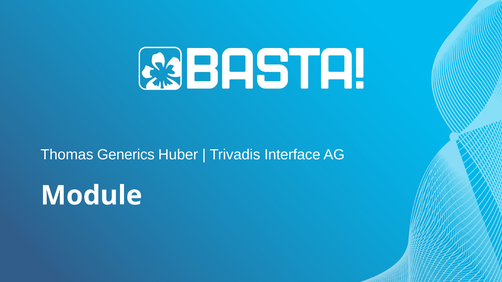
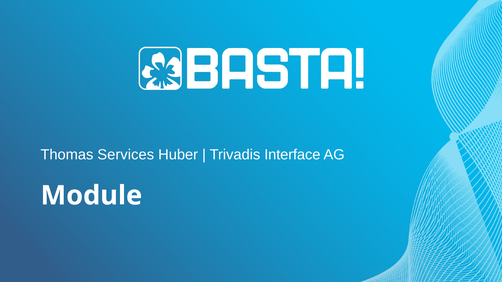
Generics: Generics -> Services (126, 155)
